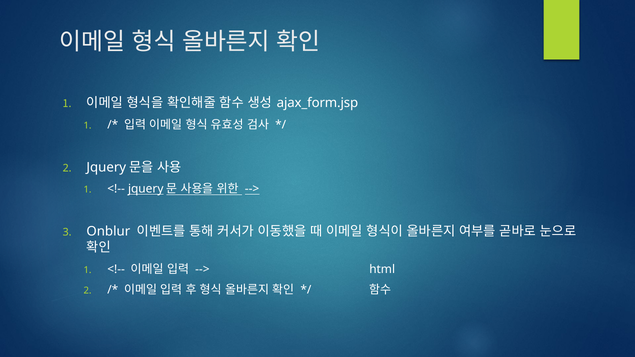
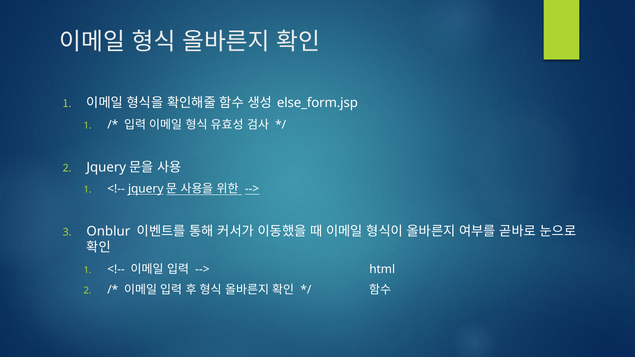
ajax_form.jsp: ajax_form.jsp -> else_form.jsp (317, 103)
